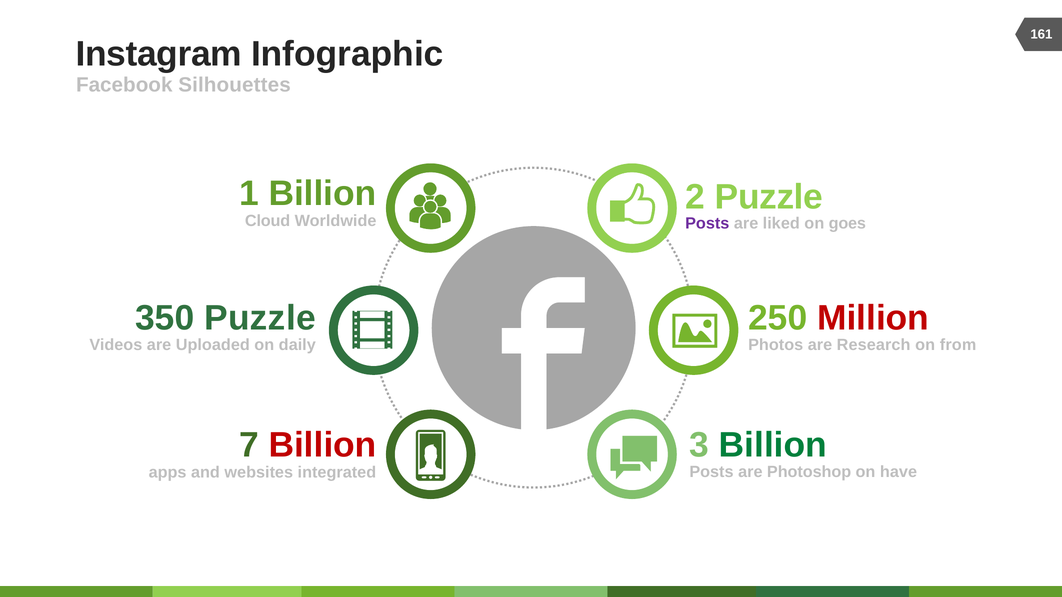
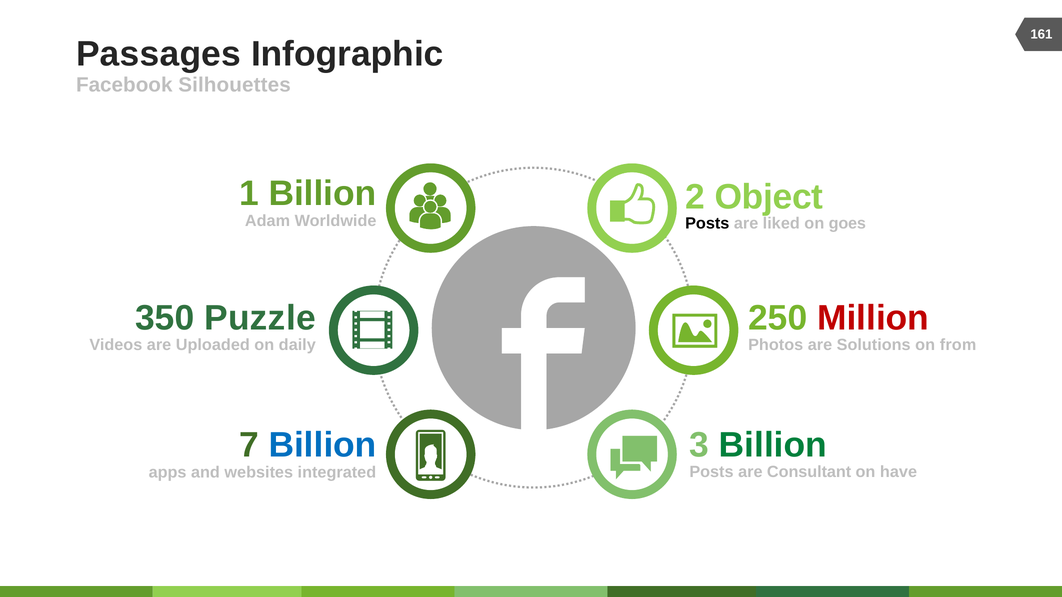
Instagram: Instagram -> Passages (159, 54)
2 Puzzle: Puzzle -> Object (769, 197)
Cloud: Cloud -> Adam (268, 221)
Posts colour: purple -> black (707, 224)
Research: Research -> Solutions (874, 345)
Billion colour: red -> blue (323, 445)
Photoshop: Photoshop -> Consultant (809, 472)
